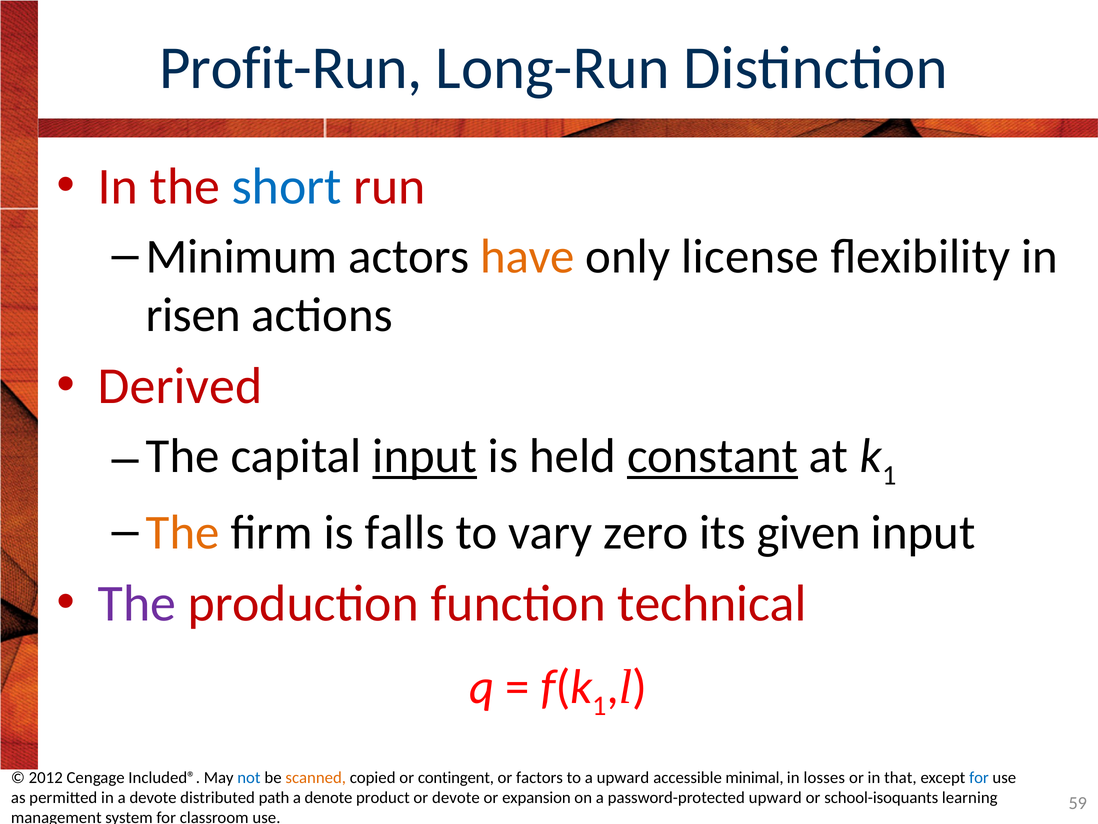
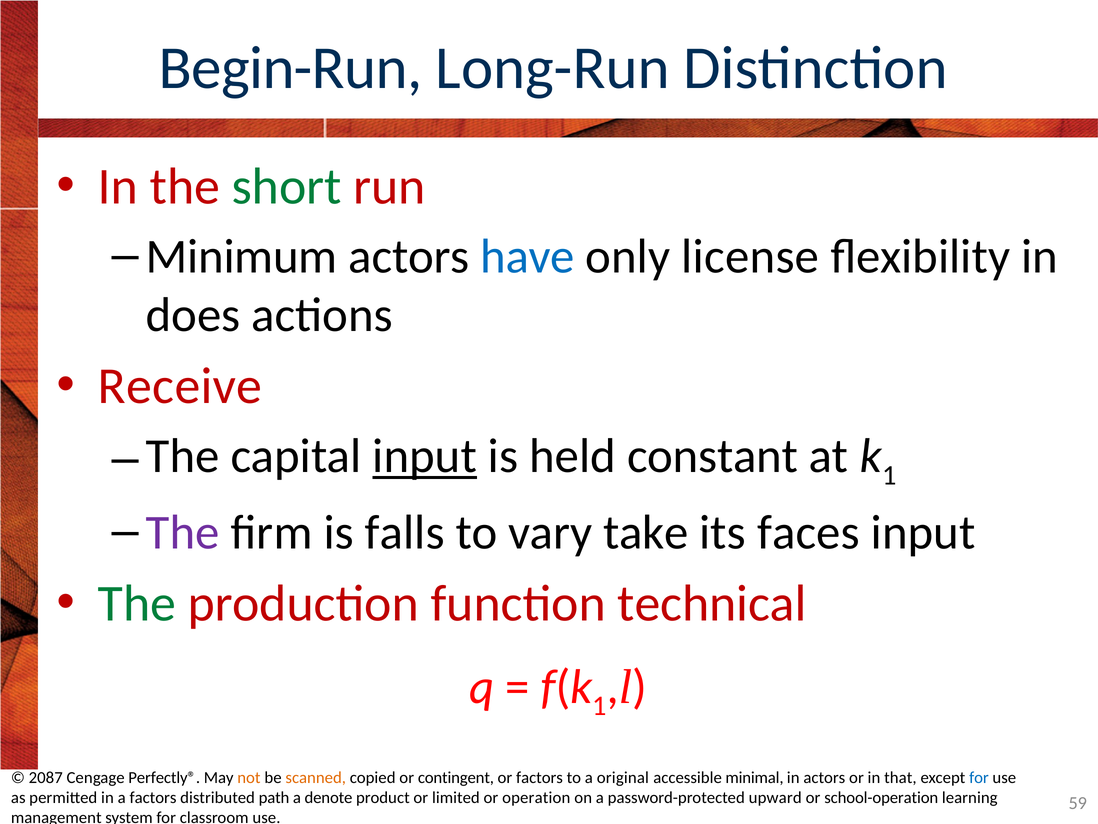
Profit-Run: Profit-Run -> Begin-Run (291, 68)
short colour: blue -> green (287, 187)
have colour: orange -> blue (527, 257)
risen: risen -> does (193, 315)
Derived: Derived -> Receive (180, 386)
constant underline: present -> none (713, 456)
The colour: orange -> purple (183, 533)
zero: zero -> take (646, 533)
given: given -> faces (808, 533)
The colour: purple -> green (137, 603)
2012: 2012 -> 2087 (46, 777)
Included®: Included® -> Perfectly® (164, 777)
not colour: blue -> orange (249, 777)
a upward: upward -> original (623, 777)
in losses: losses -> actors (824, 777)
a devote: devote -> factors (153, 797)
or devote: devote -> limited (456, 797)
expansion: expansion -> operation (536, 797)
school-isoquants: school-isoquants -> school-operation (881, 797)
